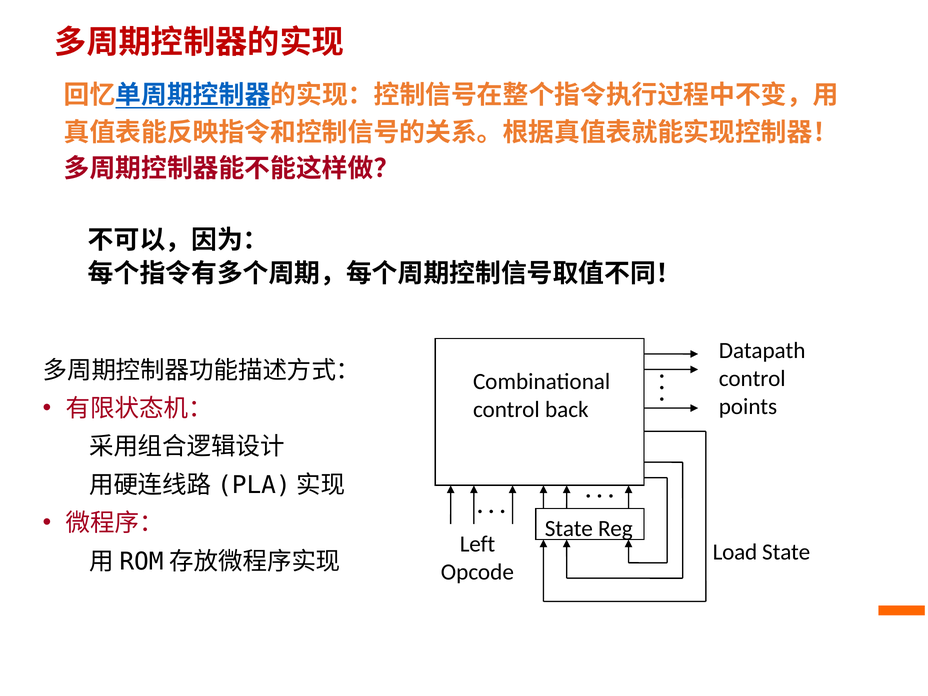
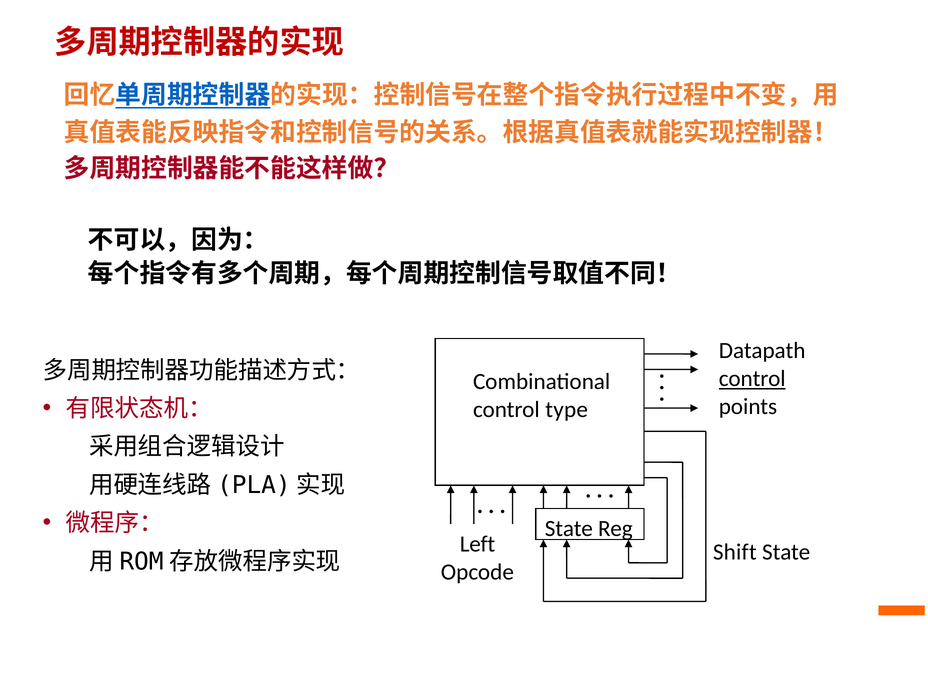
control underline: none -> present (752, 379)
back: back -> type (567, 410)
Load: Load -> Shift (735, 552)
